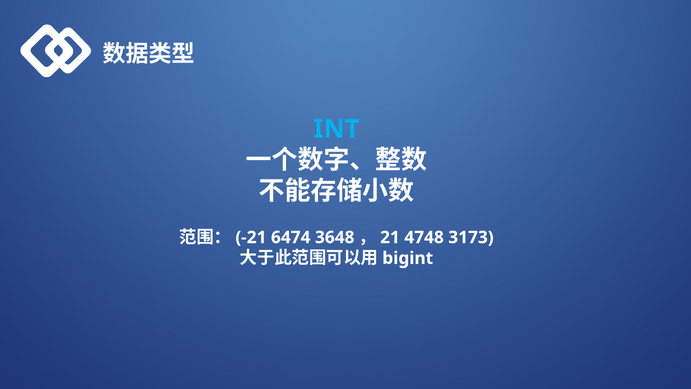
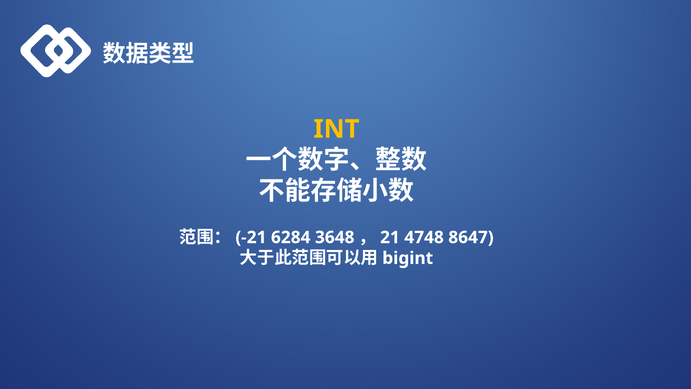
INT colour: light blue -> yellow (337, 129)
6474: 6474 -> 6284 (291, 237)
3173: 3173 -> 8647 (471, 237)
